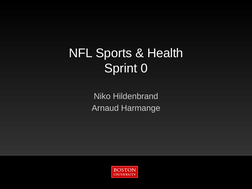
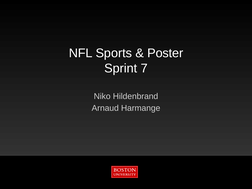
Health: Health -> Poster (165, 53)
0: 0 -> 7 (144, 68)
